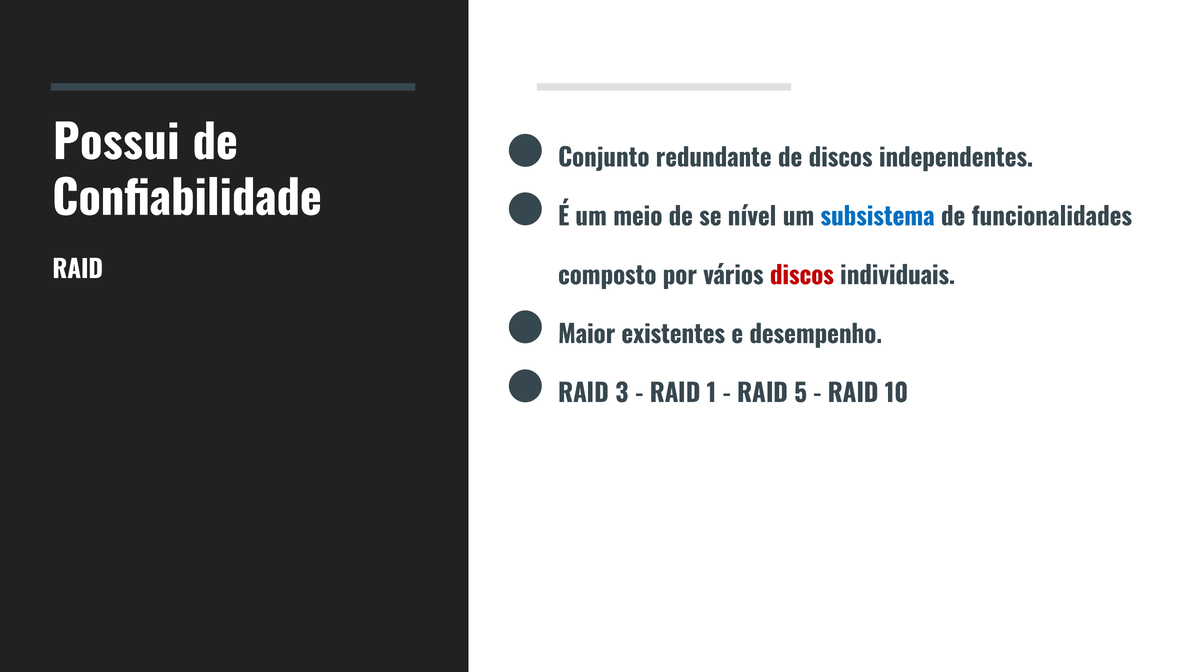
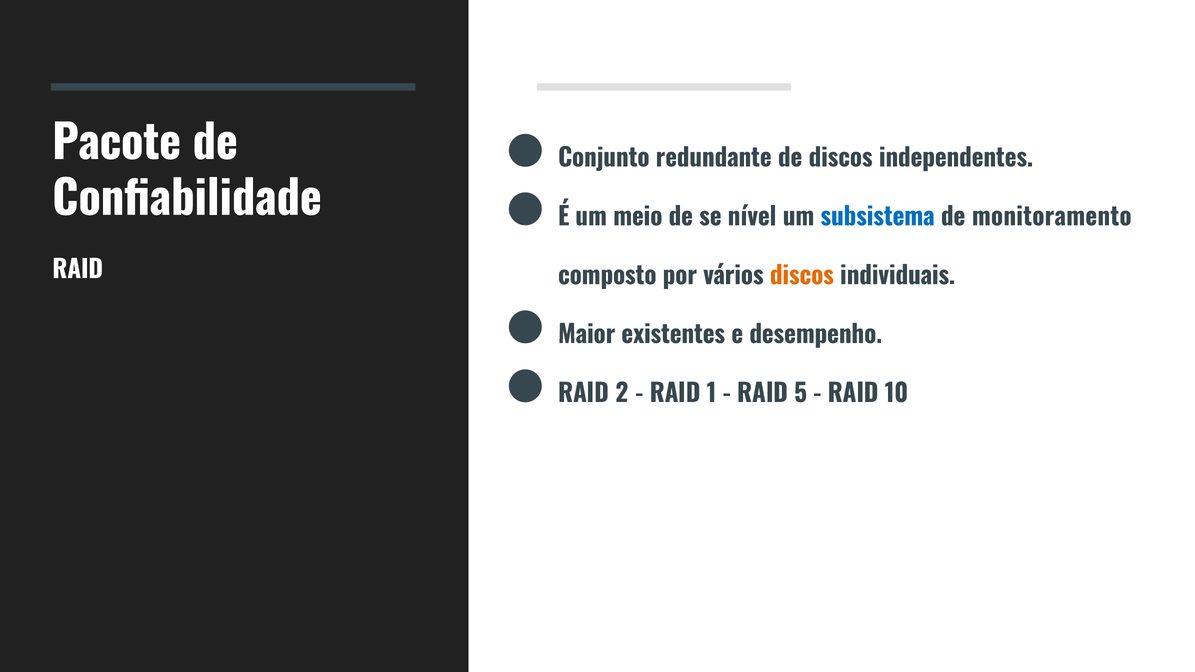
Possui: Possui -> Pacote (117, 144)
funcionalidades: funcionalidades -> monitoramento (1052, 217)
discos colour: red -> orange (802, 276)
3: 3 -> 2 (622, 394)
